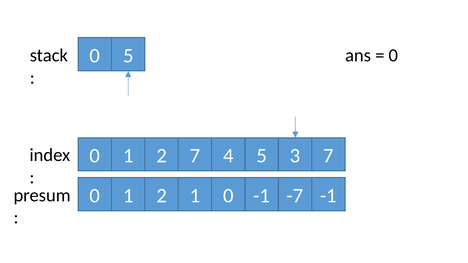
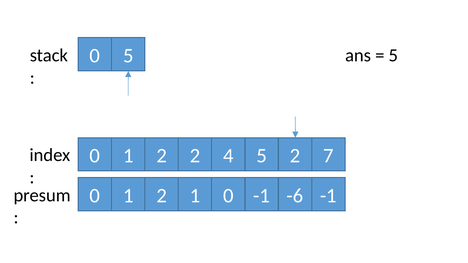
0: 0 -> 5 (393, 55)
2 7: 7 -> 2 (195, 156)
5 3: 3 -> 2 (295, 156)
-7: -7 -> -6 (295, 196)
